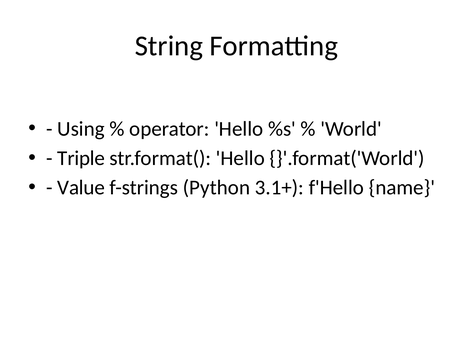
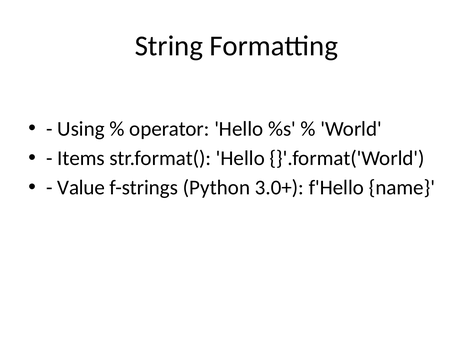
Triple: Triple -> Items (81, 158)
3.1+: 3.1+ -> 3.0+ (279, 188)
